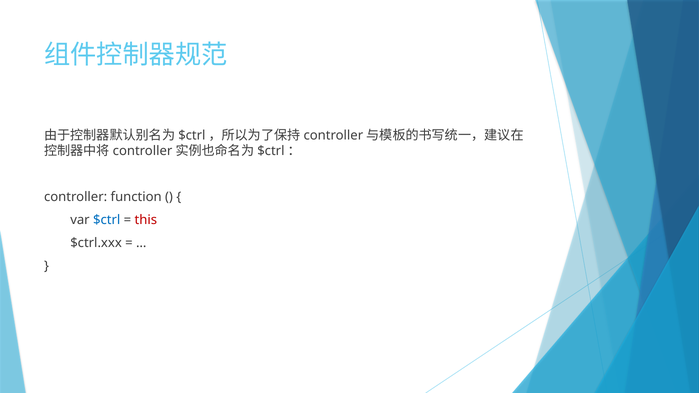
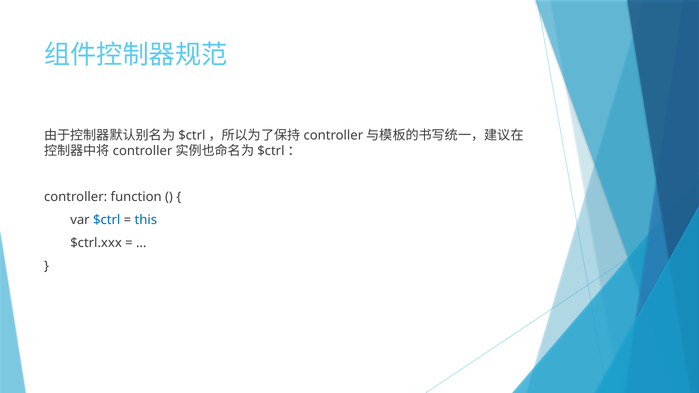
this colour: red -> blue (146, 220)
